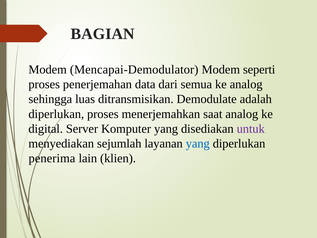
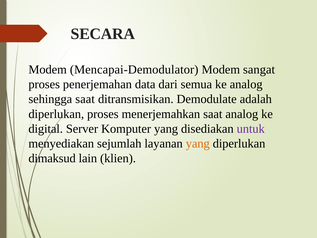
BAGIAN: BAGIAN -> SECARA (103, 34)
seperti: seperti -> sangat (259, 69)
sehingga luas: luas -> saat (85, 99)
yang colour: blue -> orange (198, 143)
penerima: penerima -> dimaksud (52, 158)
